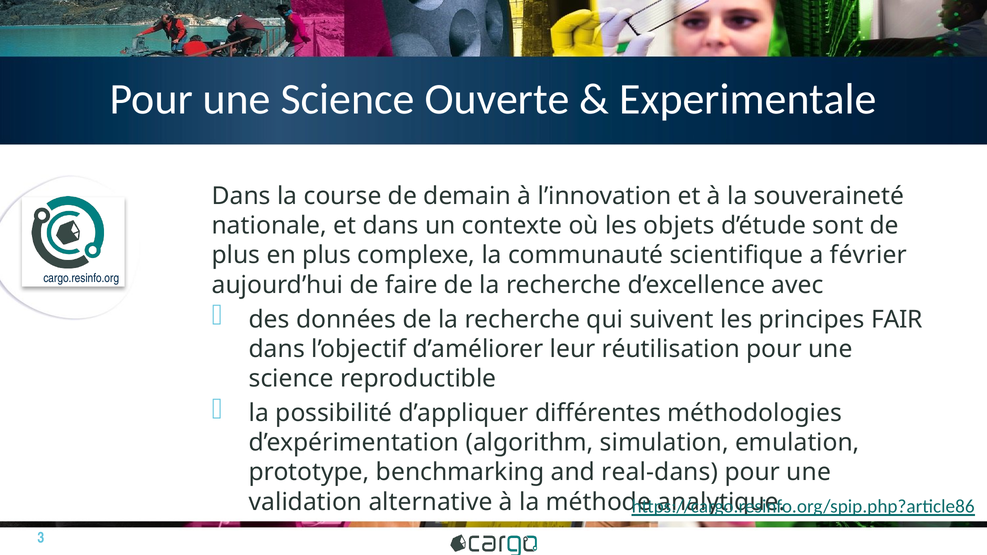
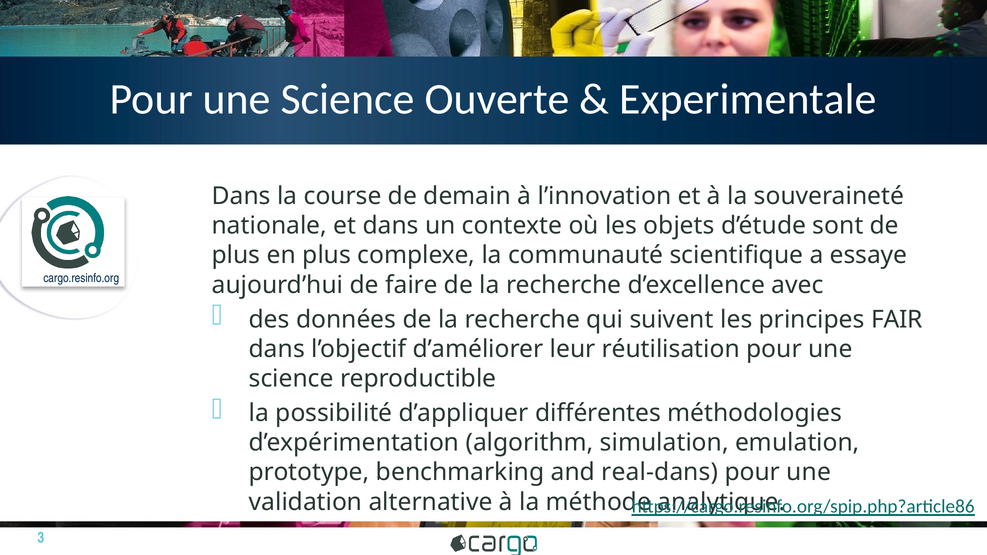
février: février -> essaye (869, 255)
